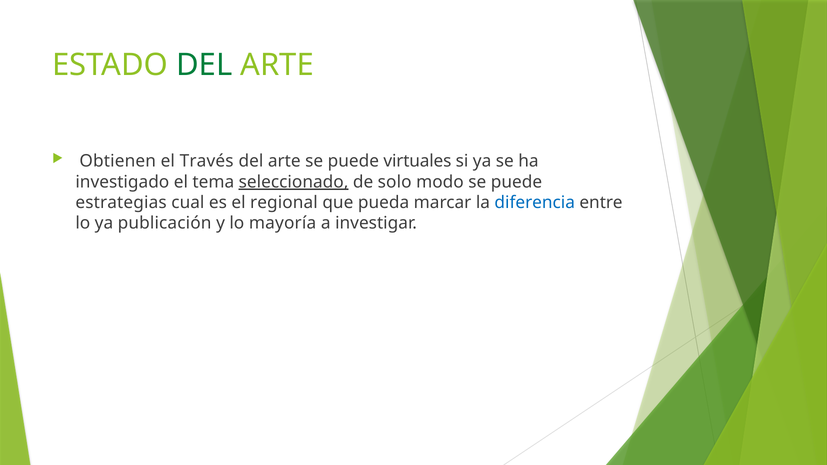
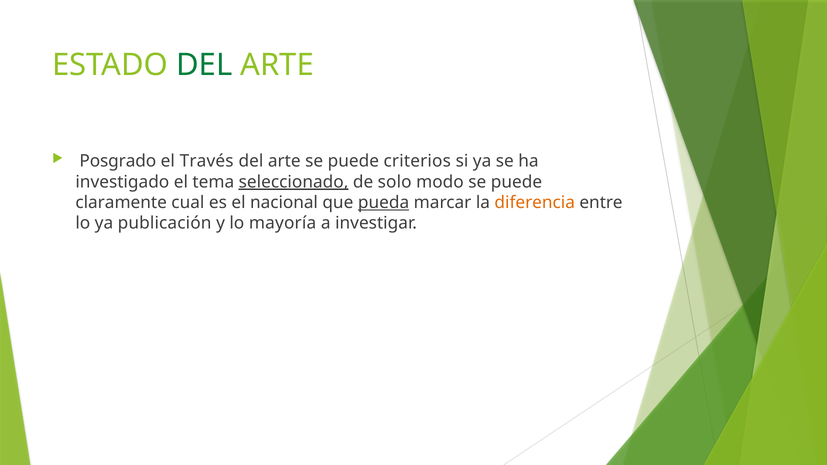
Obtienen: Obtienen -> Posgrado (118, 161)
virtuales: virtuales -> criterios (417, 161)
estrategias: estrategias -> claramente (121, 203)
regional: regional -> nacional (284, 203)
pueda underline: none -> present (384, 203)
diferencia colour: blue -> orange (535, 203)
